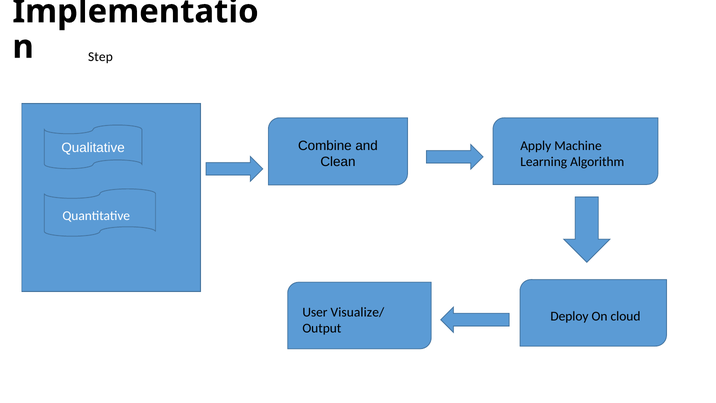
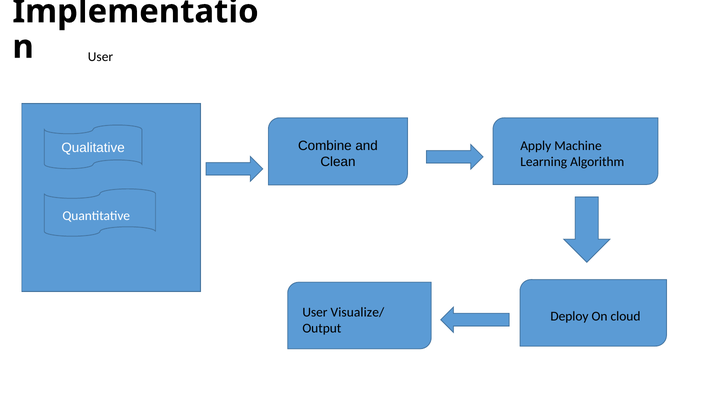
Step: Step -> User (100, 57)
